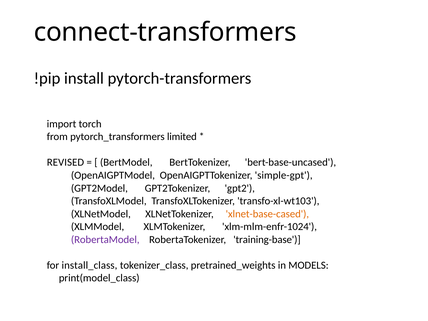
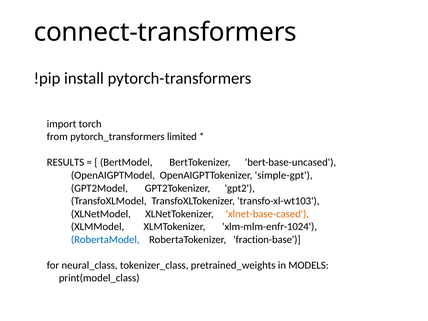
REVISED: REVISED -> RESULTS (66, 162)
RobertaModel colour: purple -> blue (105, 240)
training-base: training-base -> fraction-base (267, 240)
install_class: install_class -> neural_class (90, 265)
